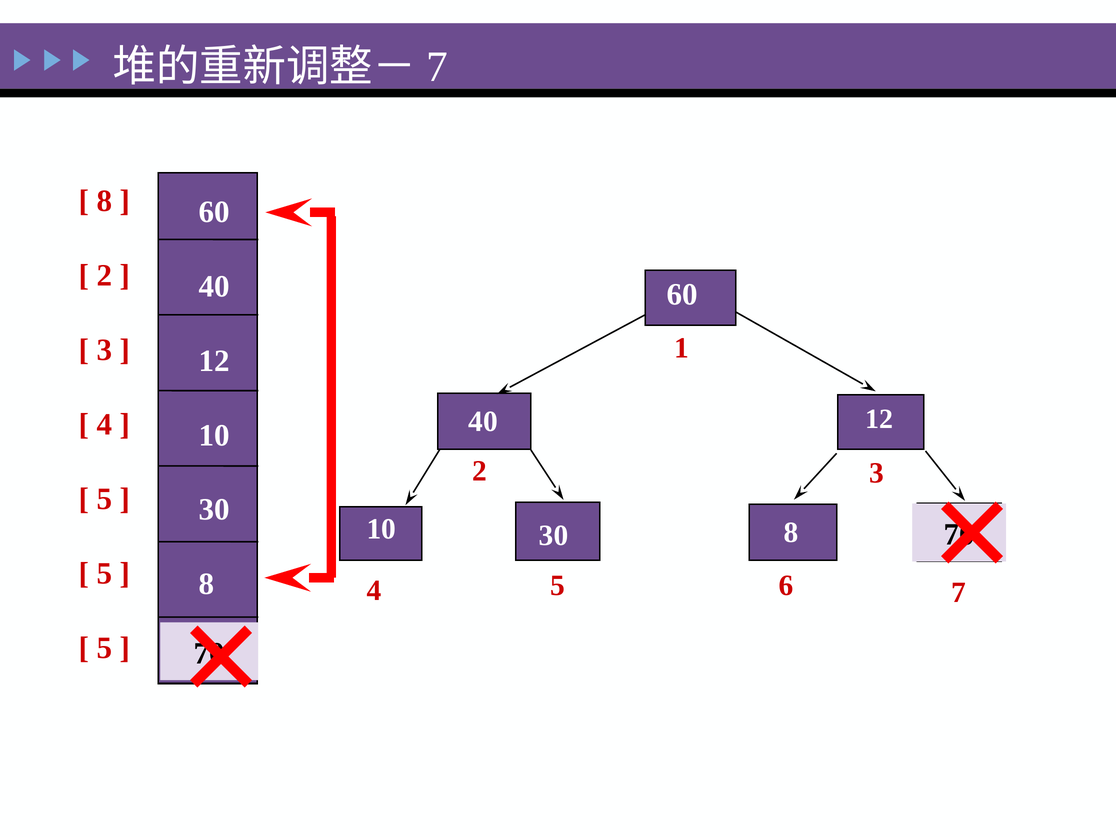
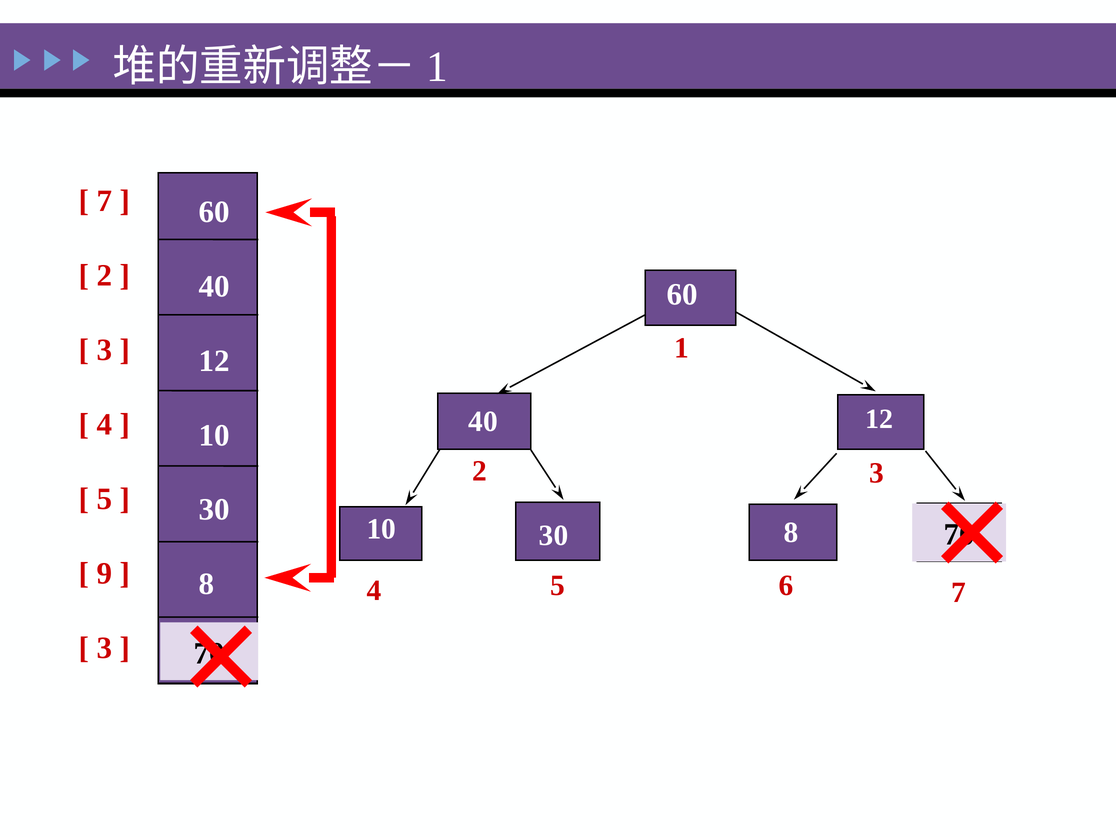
7: 7 -> 1 (437, 67)
8: 8 -> 7 (104, 201)
5: 5 -> 9 (104, 573)
5: 5 -> 3 (104, 648)
